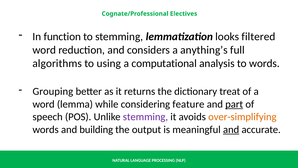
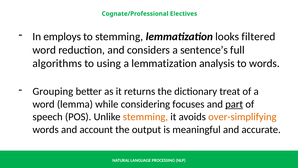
function: function -> employs (62, 37)
anything’s: anything’s -> sentence’s (204, 50)
a computational: computational -> lemmatization (164, 63)
feature: feature -> focuses (188, 104)
stemming colour: purple -> orange (145, 117)
building: building -> account (96, 129)
and underline: present -> none (231, 129)
